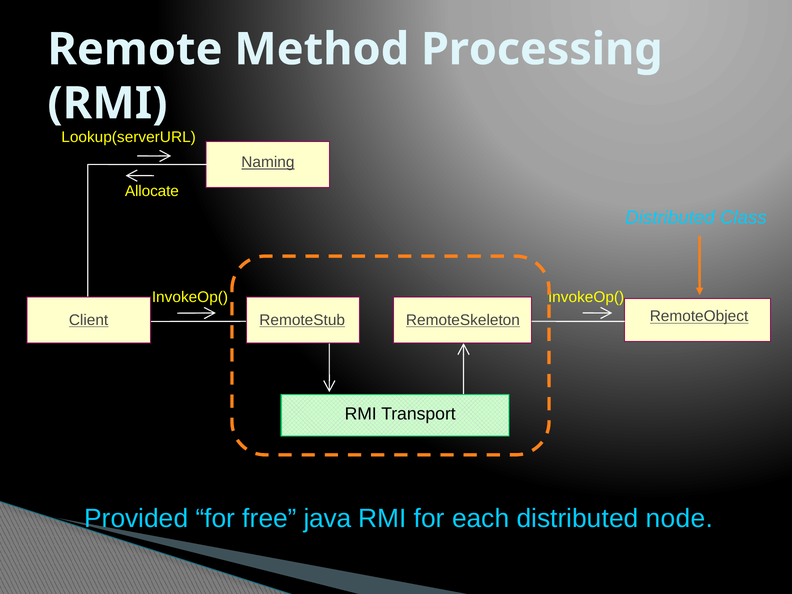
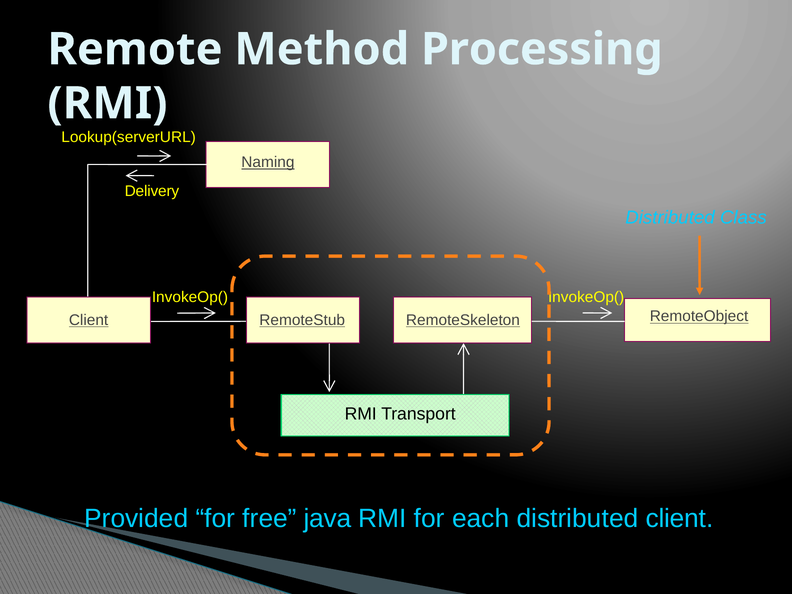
Allocate: Allocate -> Delivery (152, 191)
distributed node: node -> client (680, 518)
